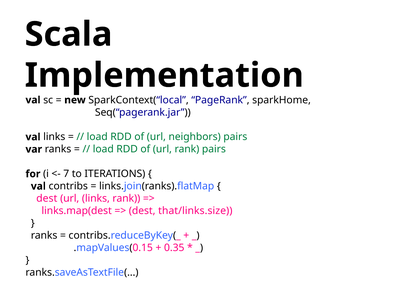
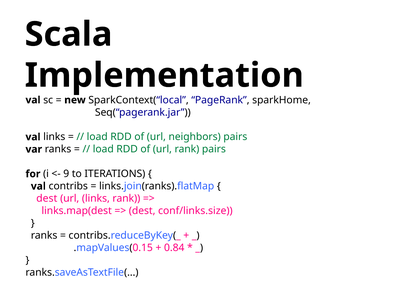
7: 7 -> 9 (66, 174)
that/links.size: that/links.size -> conf/links.size (195, 211)
0.35: 0.35 -> 0.84 (174, 248)
